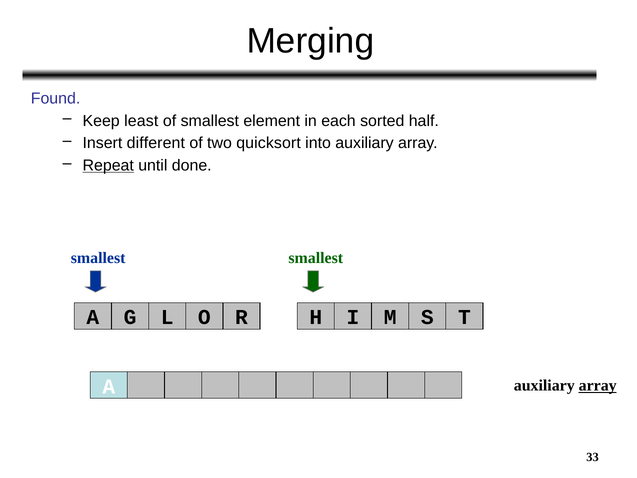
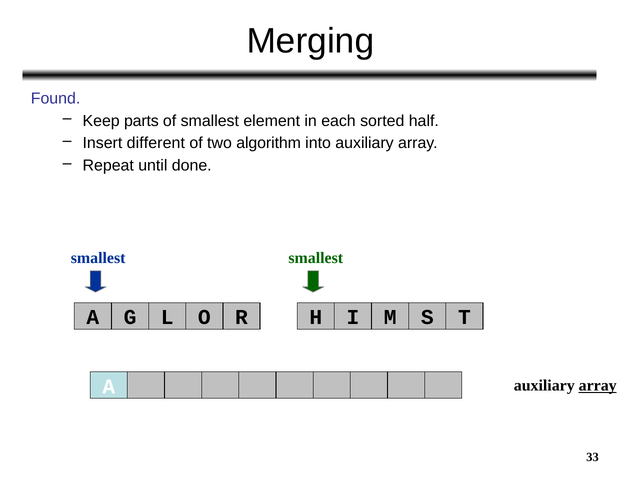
least: least -> parts (141, 121)
quicksort: quicksort -> algorithm (269, 143)
Repeat underline: present -> none (108, 165)
